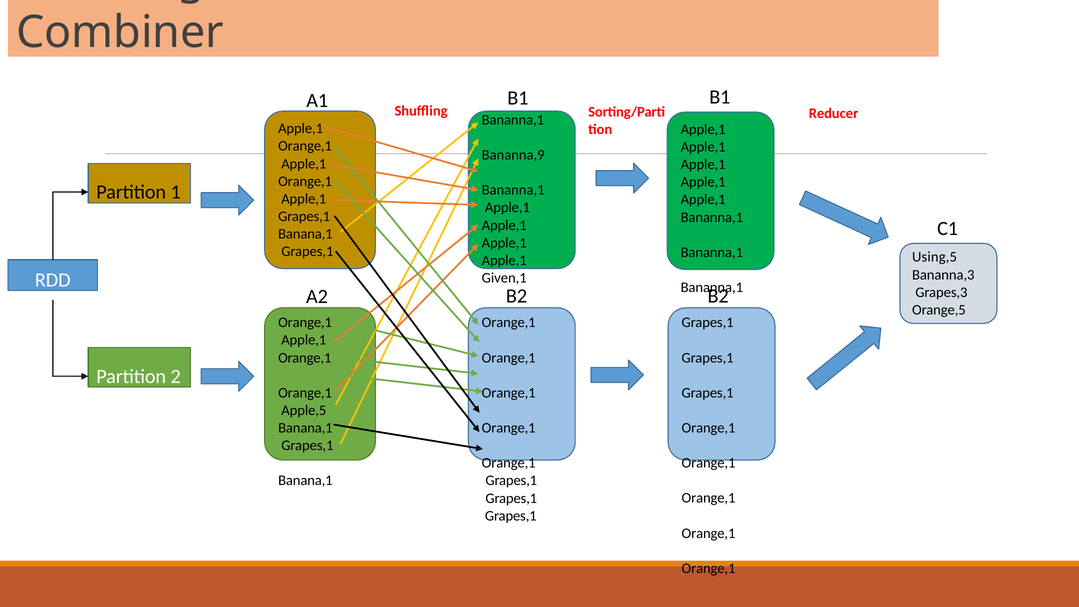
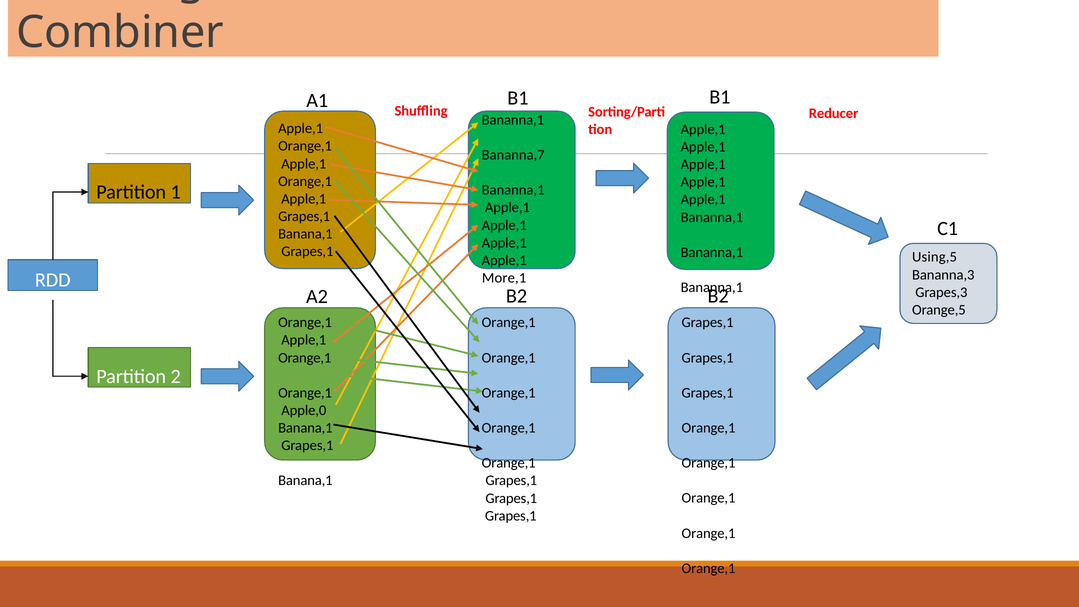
Bananna,9: Bananna,9 -> Bananna,7 (513, 155)
Given,1: Given,1 -> More,1 (504, 278)
Apple,5: Apple,5 -> Apple,0 (304, 410)
